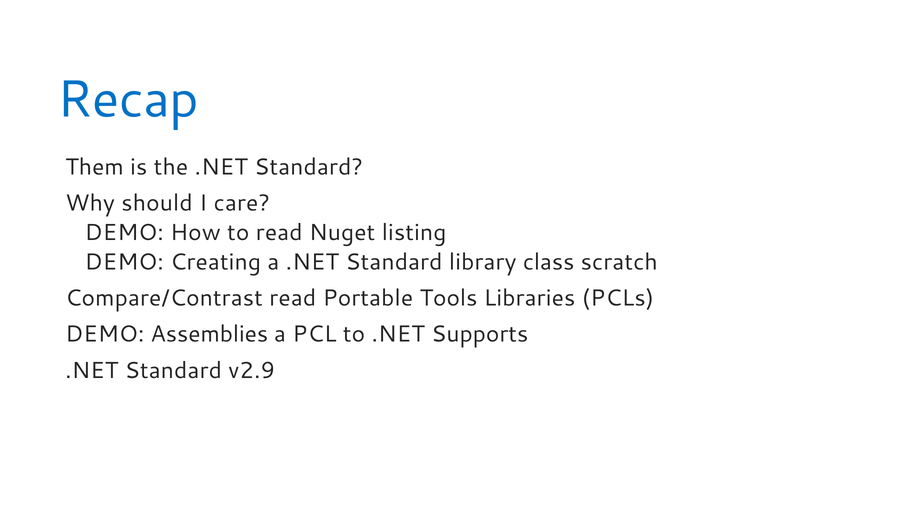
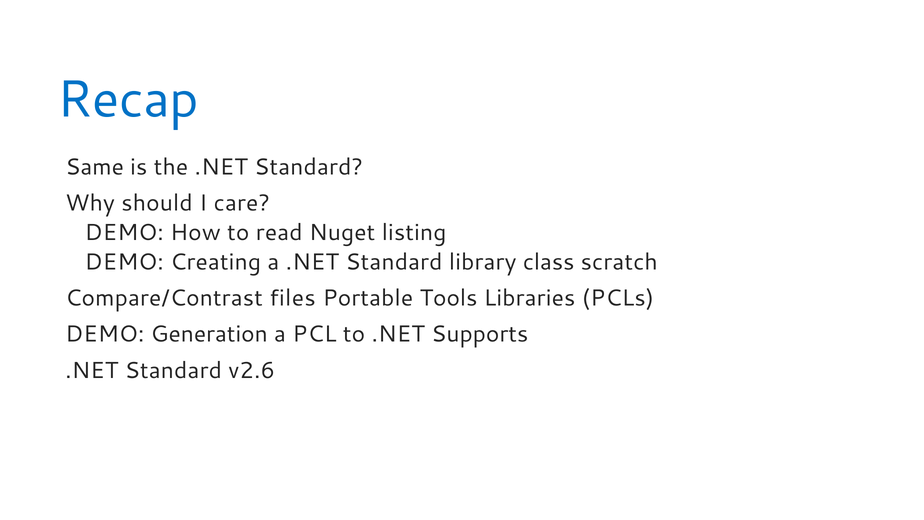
Them: Them -> Same (95, 167)
Compare/Contrast read: read -> files (293, 298)
Assemblies: Assemblies -> Generation (209, 334)
v2.9: v2.9 -> v2.6 (252, 370)
